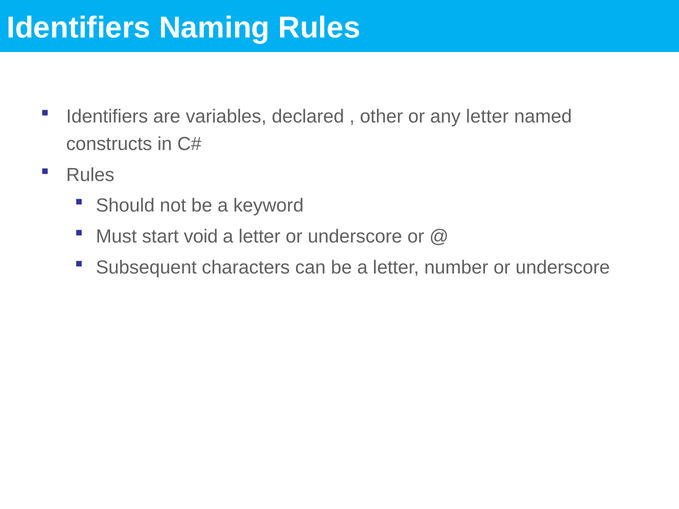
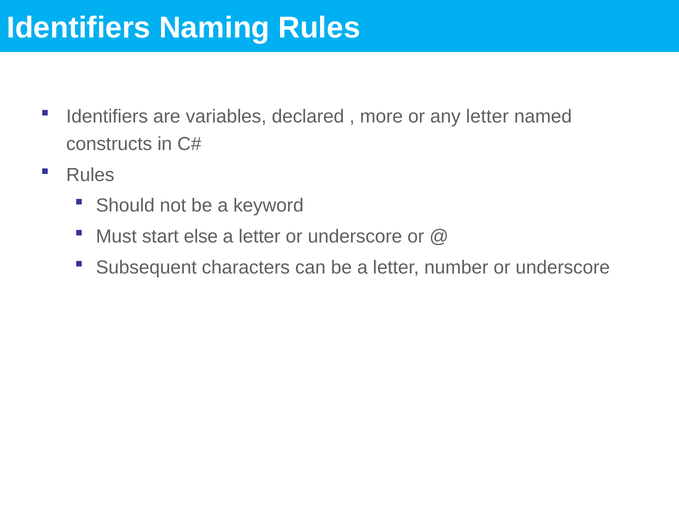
other: other -> more (381, 117)
void: void -> else (201, 237)
